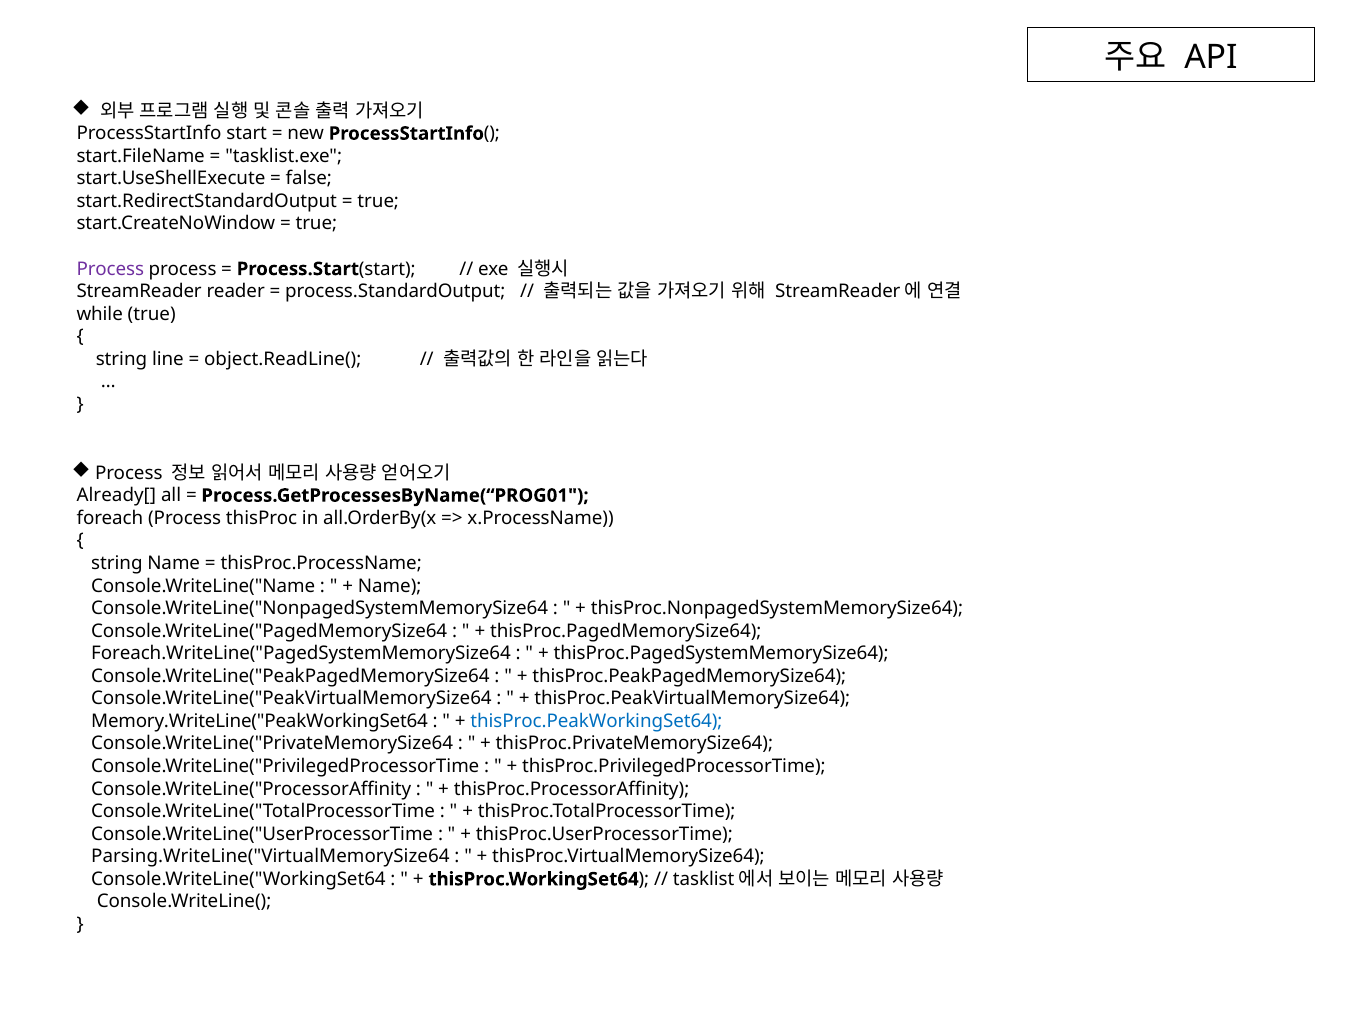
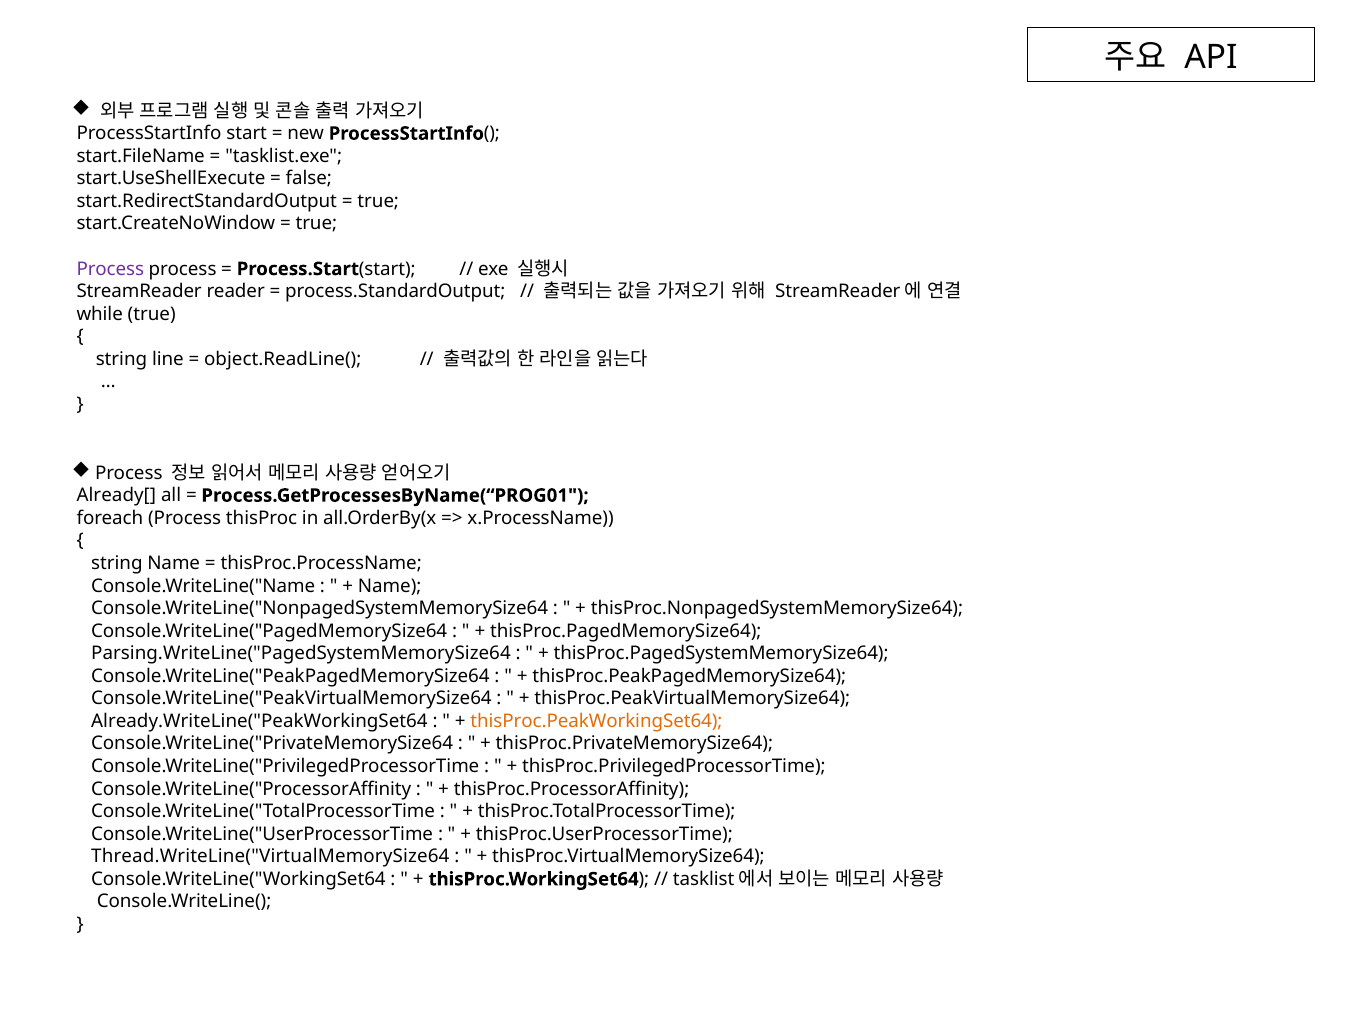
Foreach.WriteLine("PagedSystemMemorySize64: Foreach.WriteLine("PagedSystemMemorySize64 -> Parsing.WriteLine("PagedSystemMemorySize64 (301, 654)
Memory.WriteLine("PeakWorkingSet64: Memory.WriteLine("PeakWorkingSet64 -> Already.WriteLine("PeakWorkingSet64 (259, 721)
thisProc.PeakWorkingSet64 colour: blue -> orange (596, 721)
Parsing.WriteLine("VirtualMemorySize64: Parsing.WriteLine("VirtualMemorySize64 -> Thread.WriteLine("VirtualMemorySize64 (270, 857)
